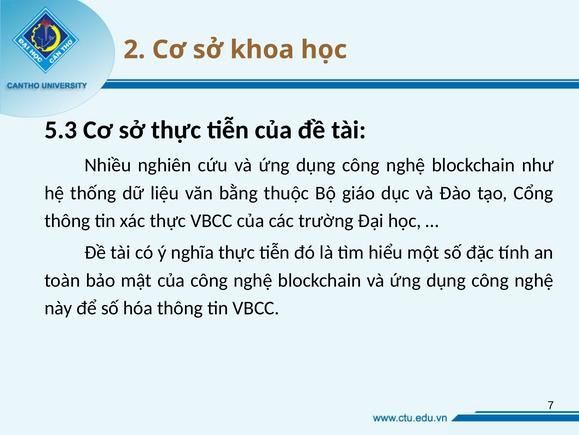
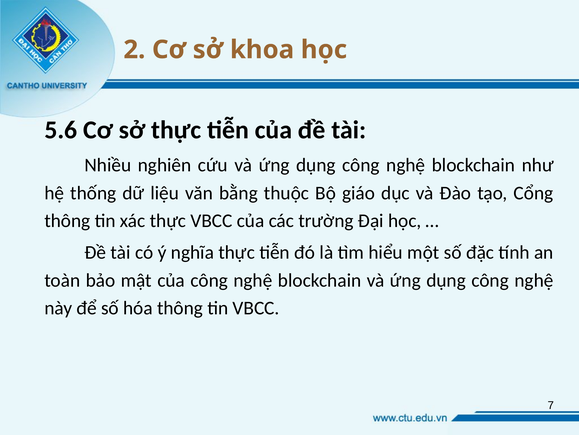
5.3: 5.3 -> 5.6 (61, 130)
